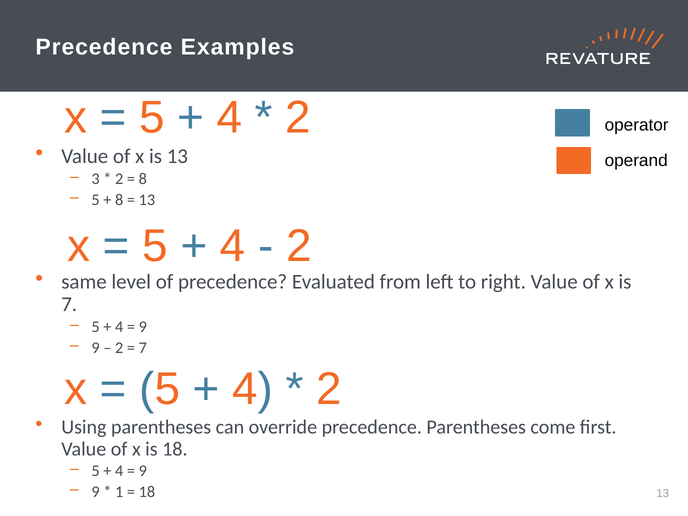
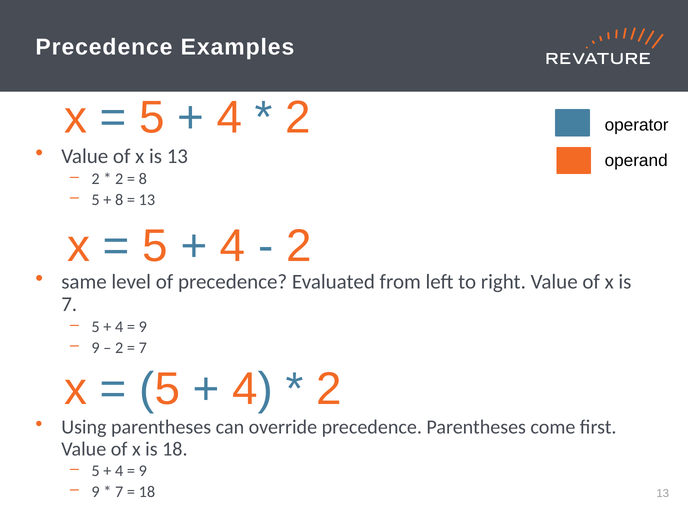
3: 3 -> 2 (96, 179)
1: 1 -> 7 (119, 492)
